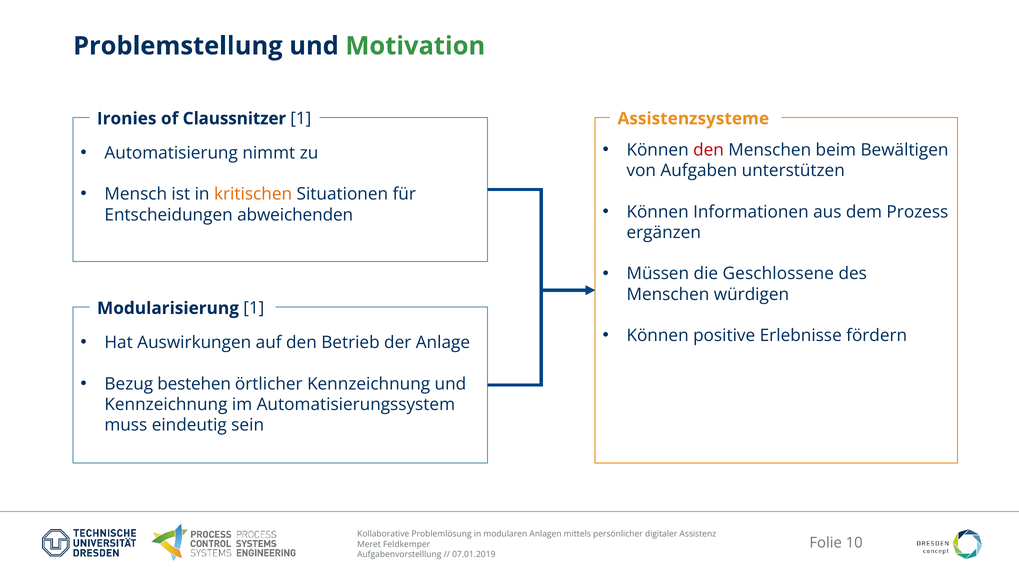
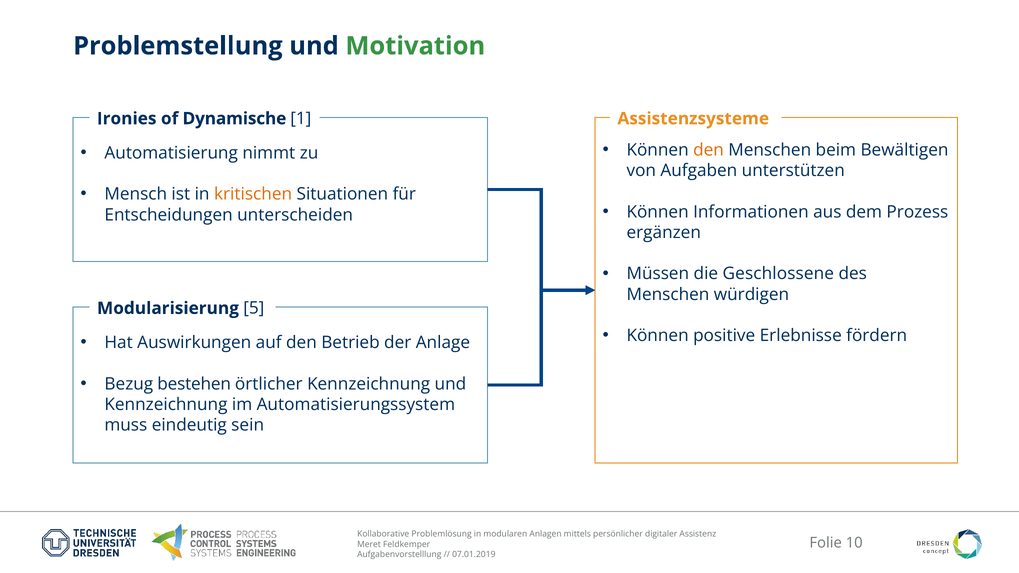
Claussnitzer: Claussnitzer -> Dynamische (234, 119)
den colour: red -> orange (709, 150)
abweichenden: abweichenden -> unterscheiden (295, 215)
Modularisierung 1: 1 -> 5 (254, 308)
